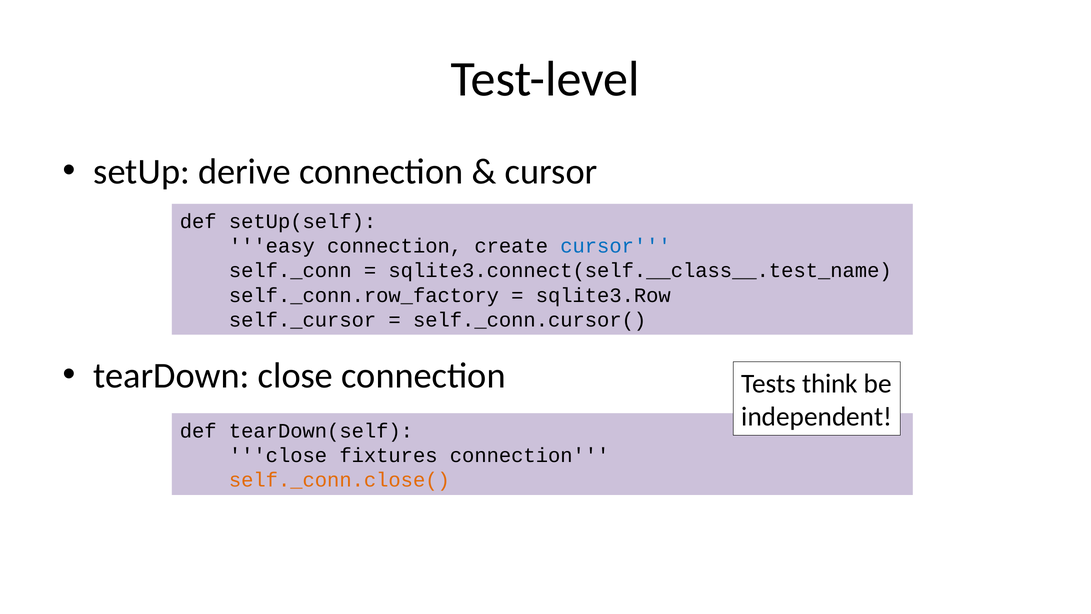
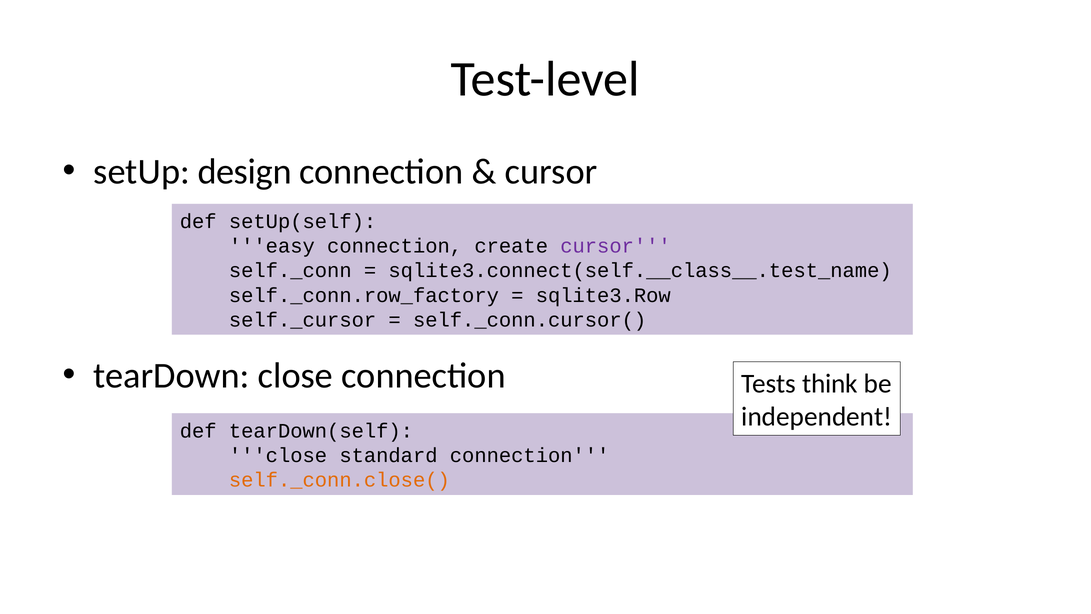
derive: derive -> design (245, 172)
cursor colour: blue -> purple (616, 246)
fixtures: fixtures -> standard (388, 455)
